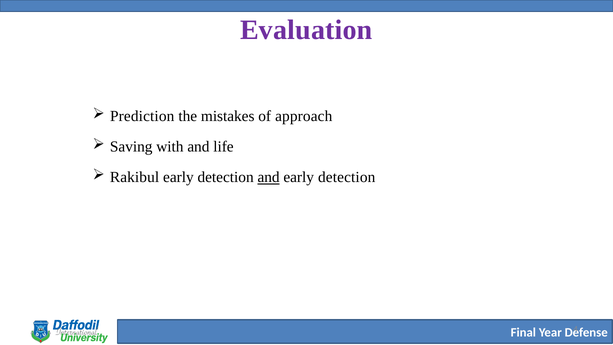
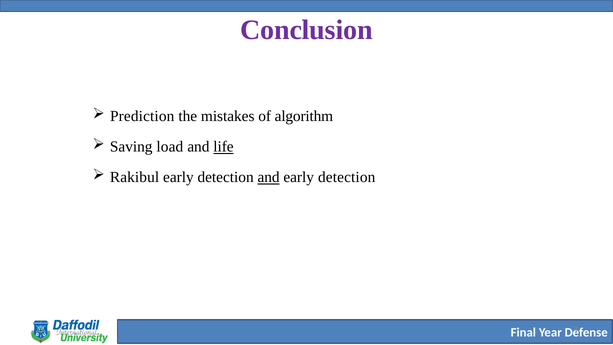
Evaluation: Evaluation -> Conclusion (306, 30)
approach: approach -> algorithm (304, 116)
with: with -> load (170, 147)
life underline: none -> present (223, 147)
